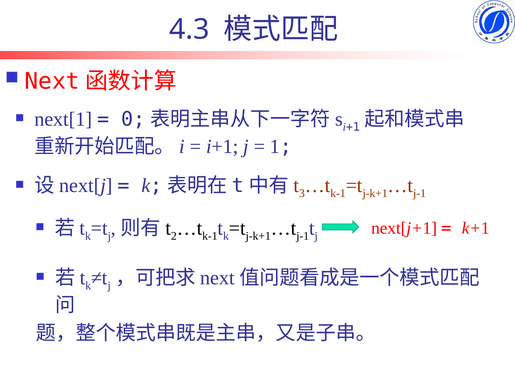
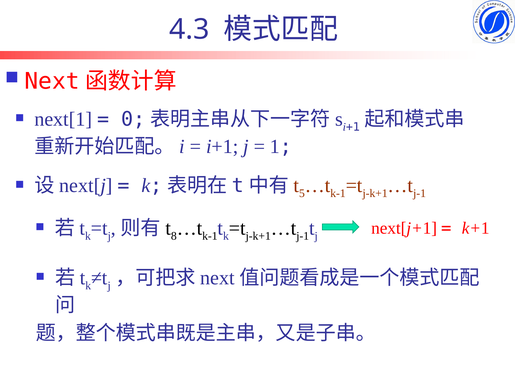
3: 3 -> 5 (302, 194)
2: 2 -> 8 (174, 236)
